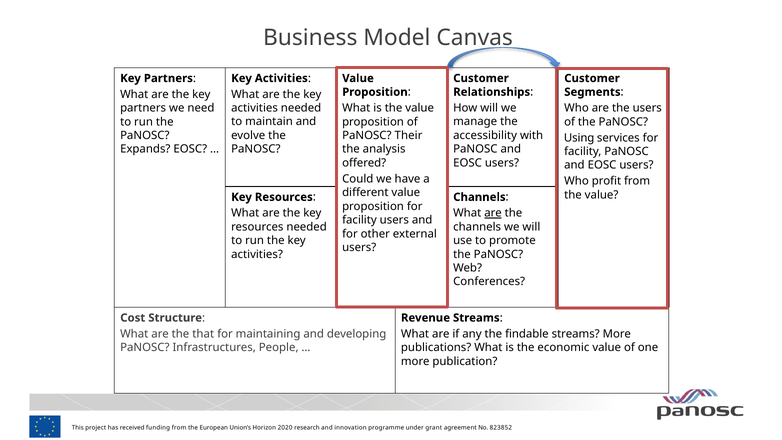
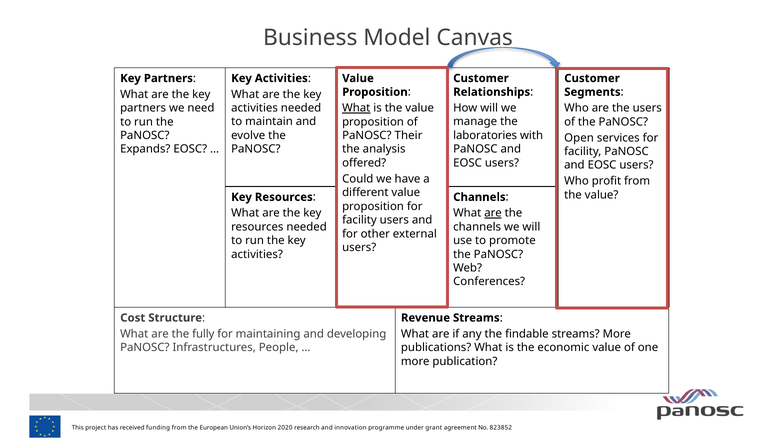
What underline: none -> present (356, 108)
accessibility: accessibility -> laboratories (485, 135)
Using: Using -> Open (579, 138)
that: that -> fully (203, 334)
